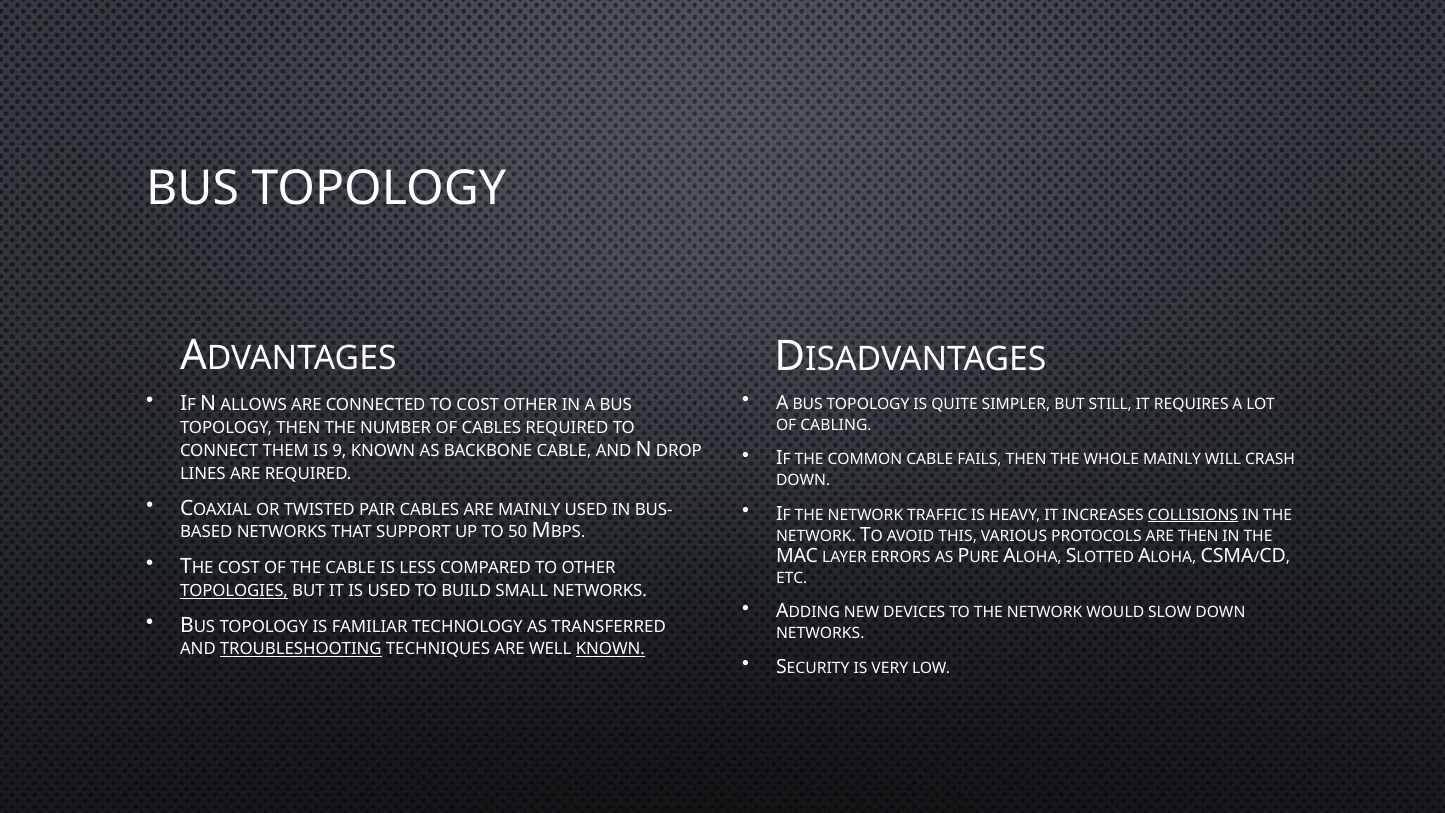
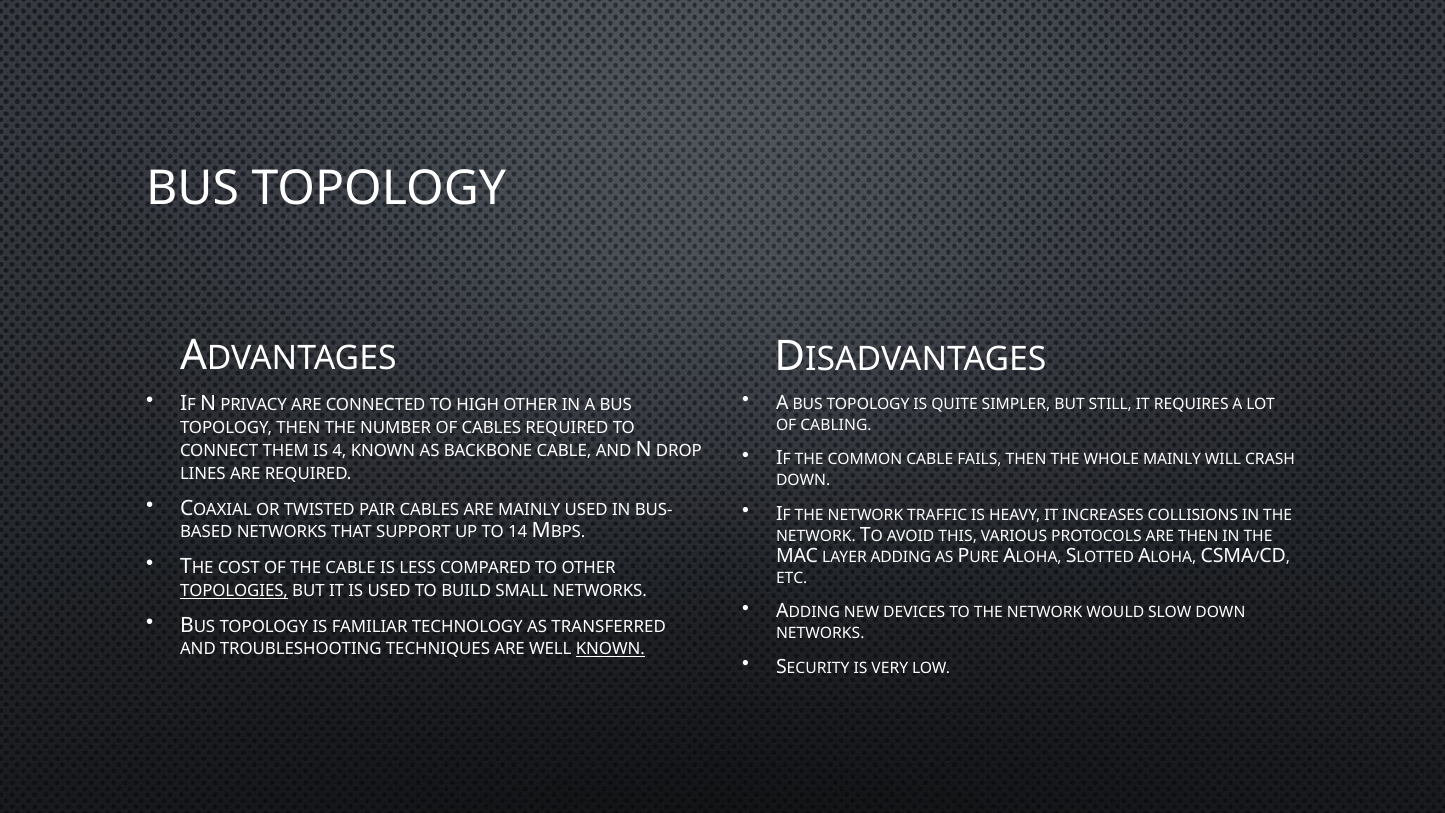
ALLOWS: ALLOWS -> PRIVACY (254, 405)
TO COST: COST -> HIGH (478, 405)
9: 9 -> 4 (339, 451)
COLLISIONS underline: present -> none (1193, 515)
50: 50 -> 14 (518, 532)
LAYER ERRORS: ERRORS -> ADDING (901, 557)
TROUBLESHOOTING underline: present -> none (301, 649)
